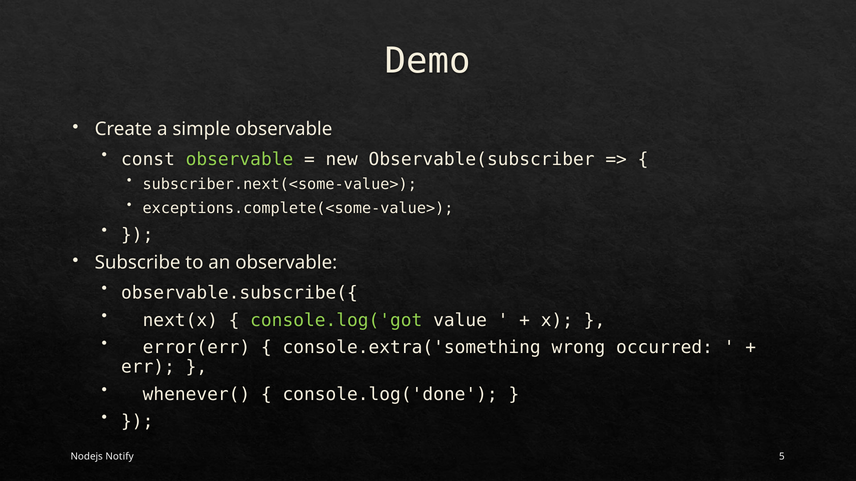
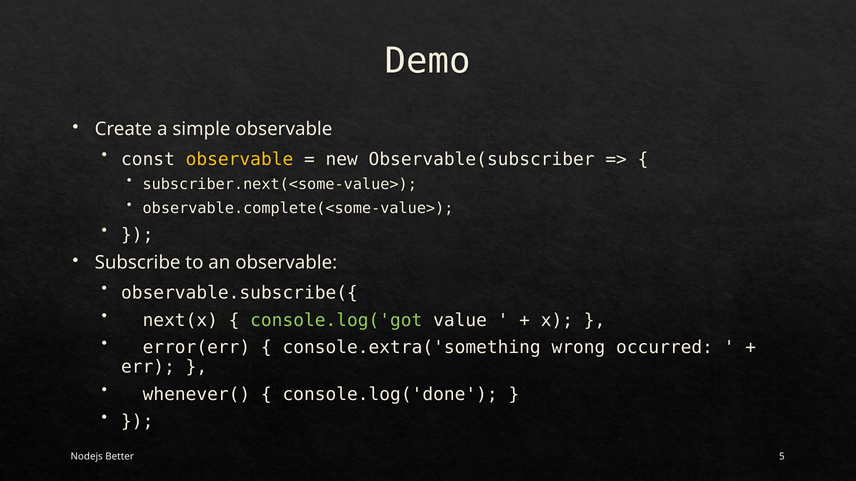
observable colour: light green -> yellow (239, 159)
exceptions.complete(<some-value>: exceptions.complete(<some-value> -> observable.complete(<some-value> (298, 209)
Notify: Notify -> Better (120, 457)
